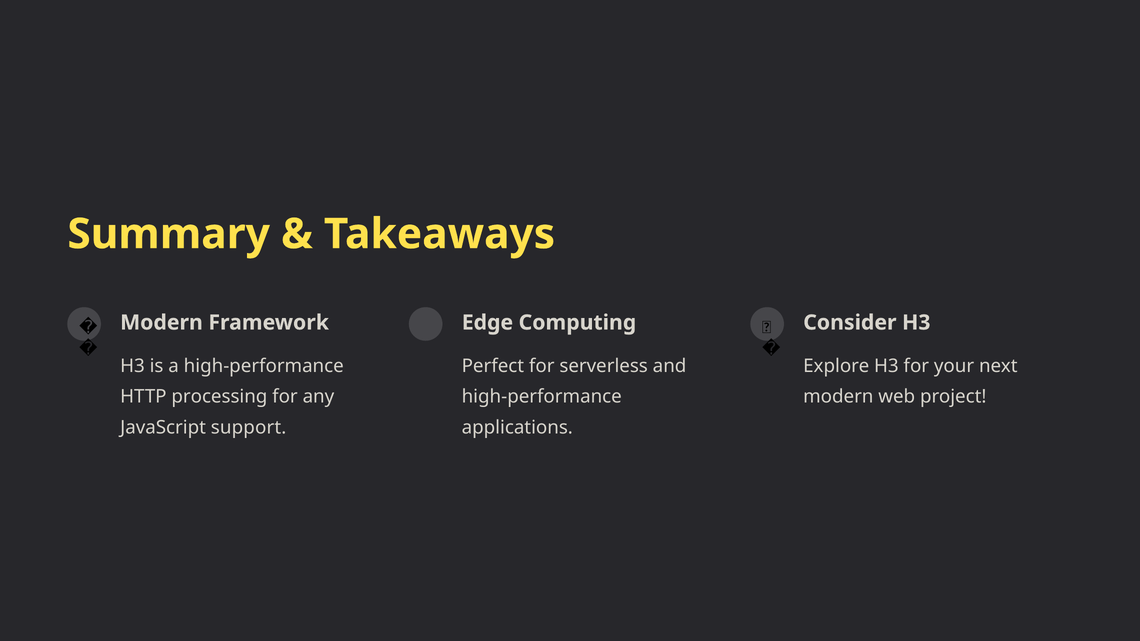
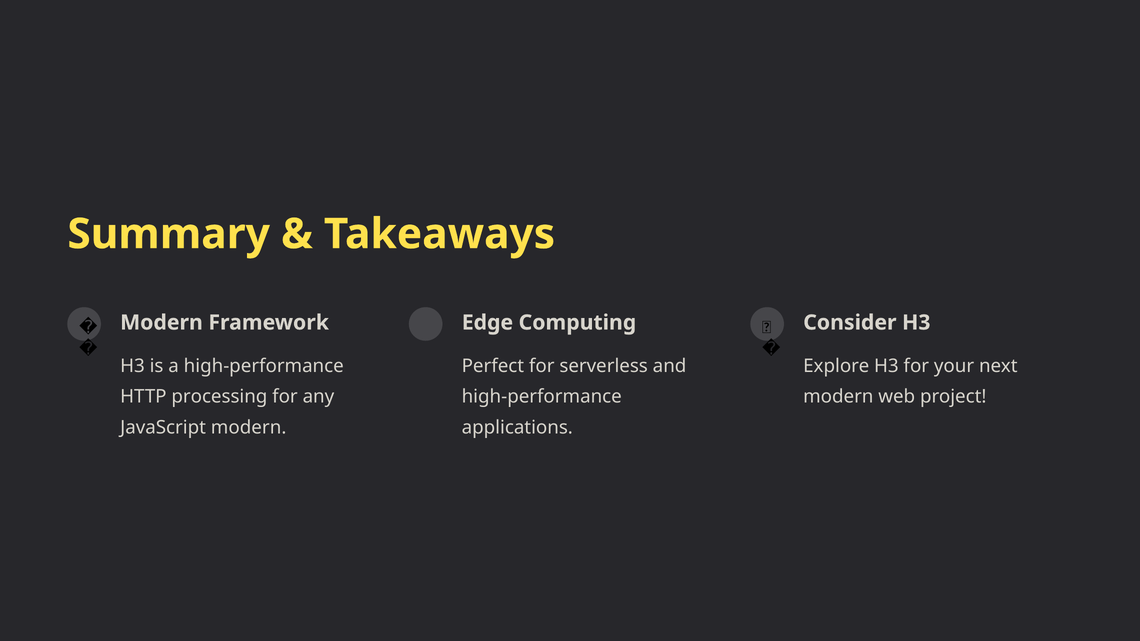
JavaScript support: support -> modern (249, 428)
